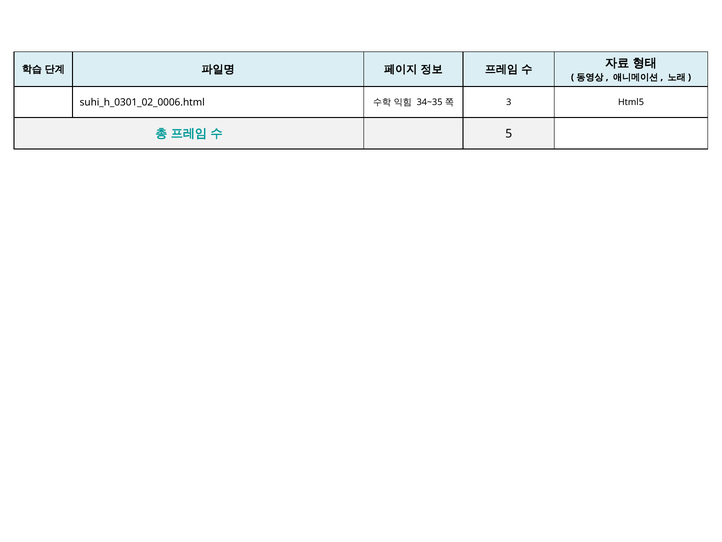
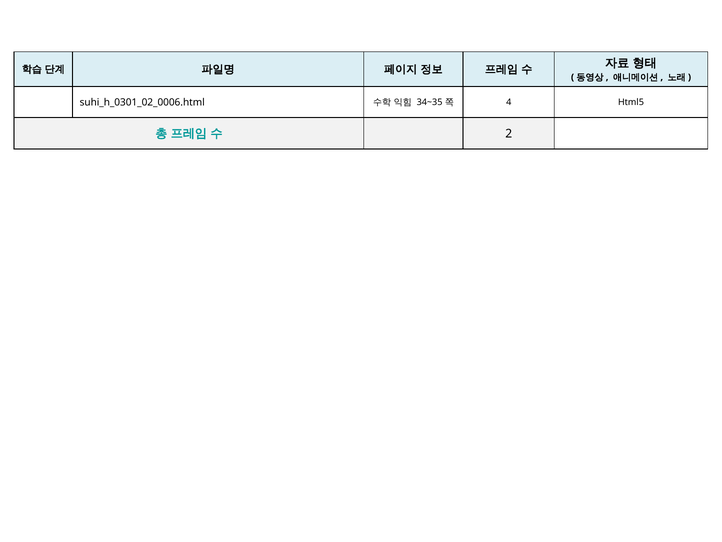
3: 3 -> 4 (509, 102)
5: 5 -> 2 (509, 134)
